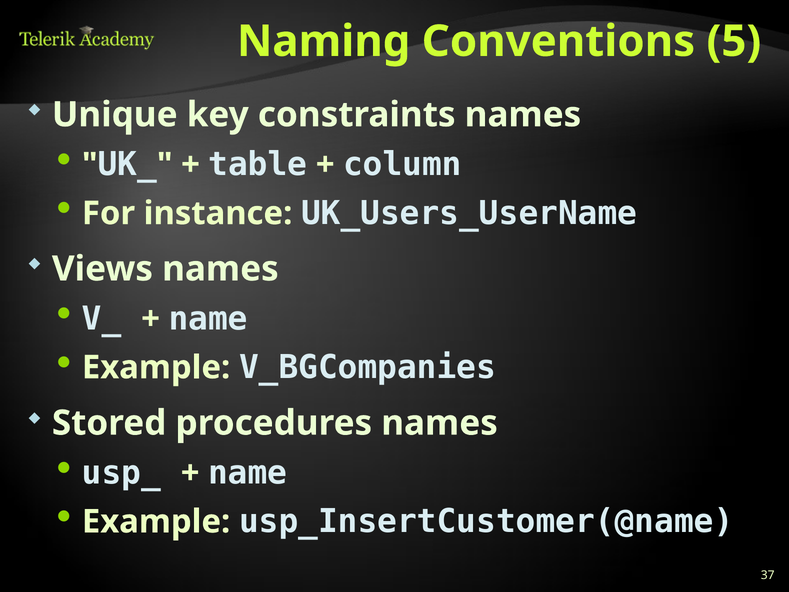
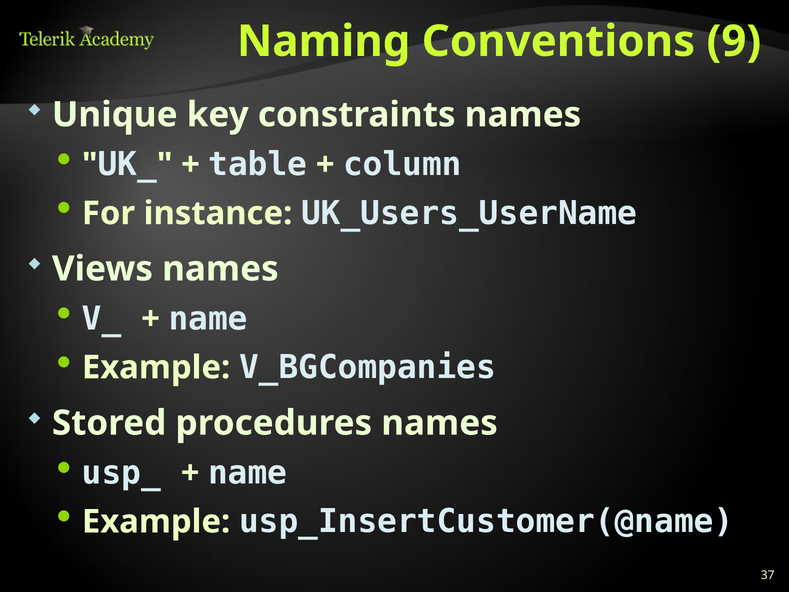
5: 5 -> 9 (734, 41)
